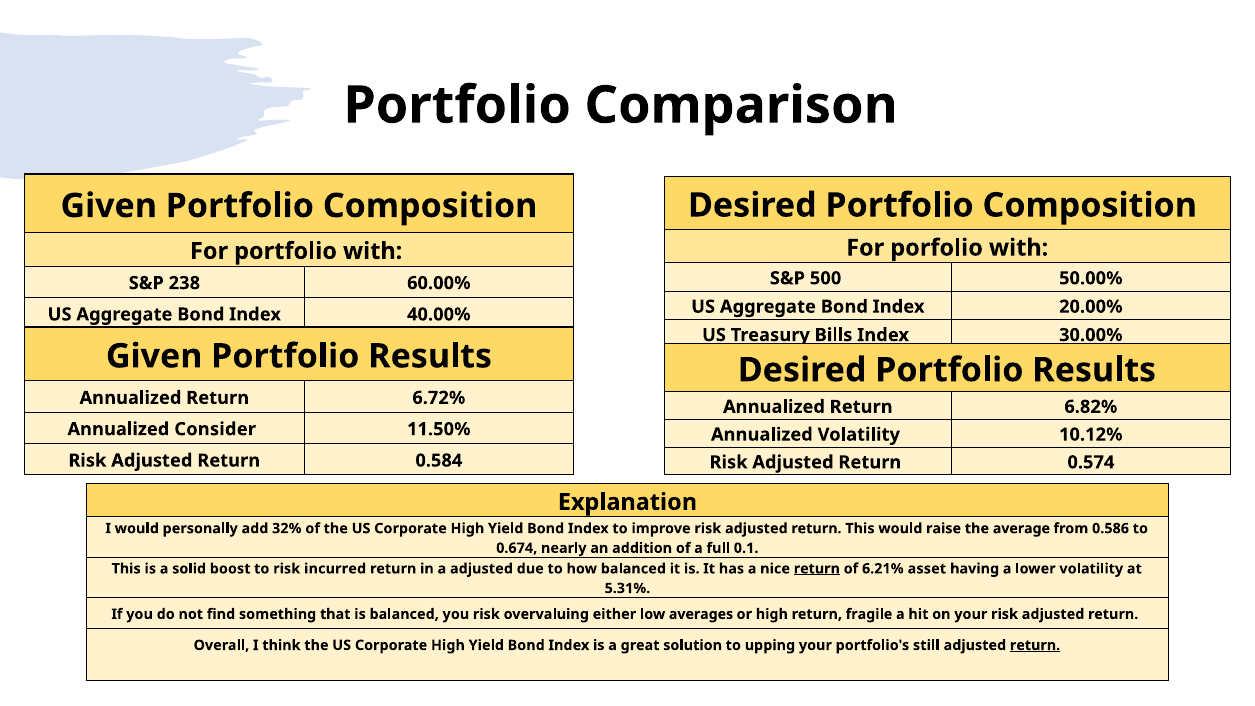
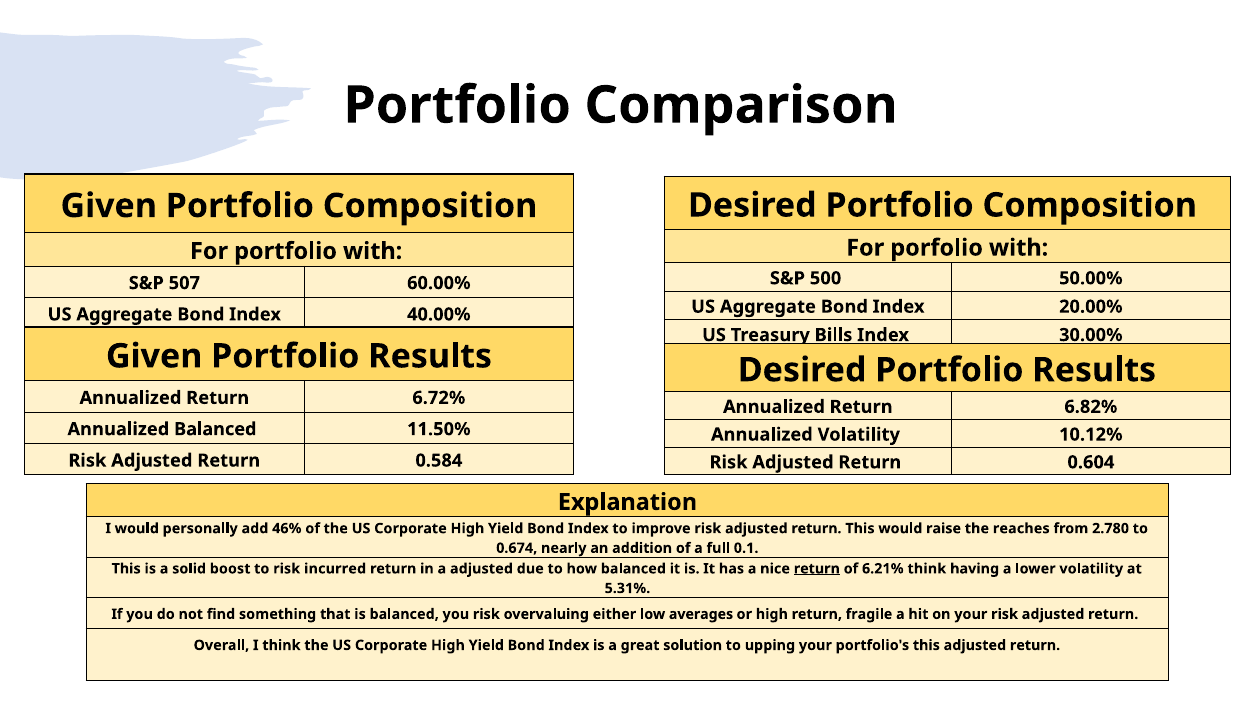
238: 238 -> 507 (184, 283)
Annualized Consider: Consider -> Balanced (215, 429)
0.574: 0.574 -> 0.604 (1091, 462)
32%: 32% -> 46% (287, 528)
average: average -> reaches (1021, 528)
0.586: 0.586 -> 2.780 (1111, 528)
6.21% asset: asset -> think (927, 569)
portfolio's still: still -> this (926, 645)
return underline: present -> none (1035, 645)
